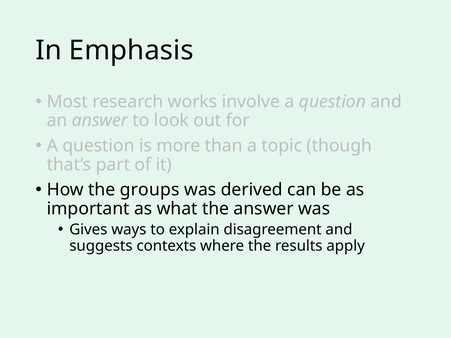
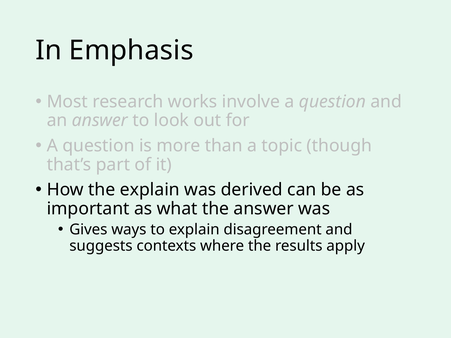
the groups: groups -> explain (150, 190)
